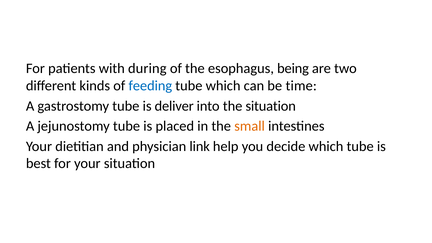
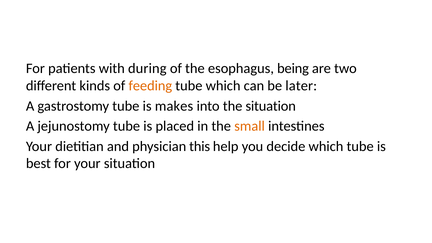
feeding colour: blue -> orange (150, 86)
time: time -> later (301, 86)
deliver: deliver -> makes (174, 106)
link: link -> this (200, 146)
